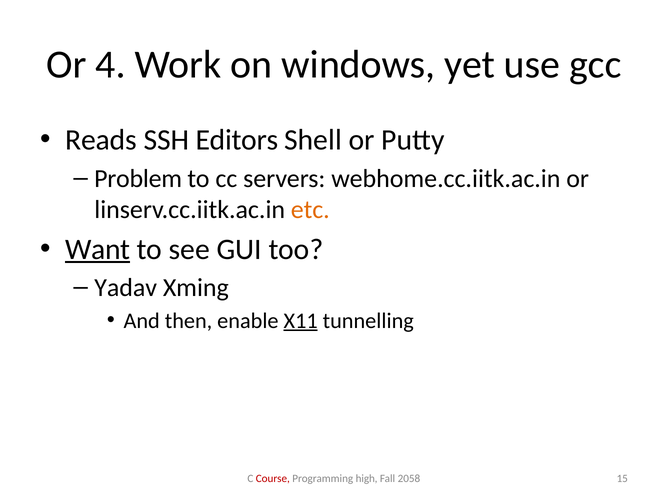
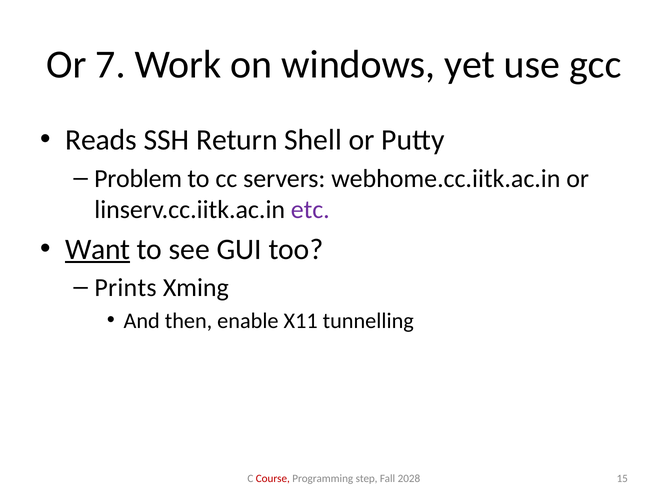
4: 4 -> 7 (111, 65)
Editors: Editors -> Return (237, 140)
etc colour: orange -> purple (310, 210)
Yadav: Yadav -> Prints (126, 288)
X11 underline: present -> none (301, 321)
high: high -> step (367, 478)
2058: 2058 -> 2028 (409, 478)
